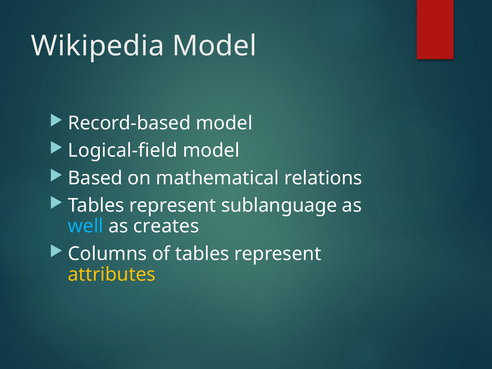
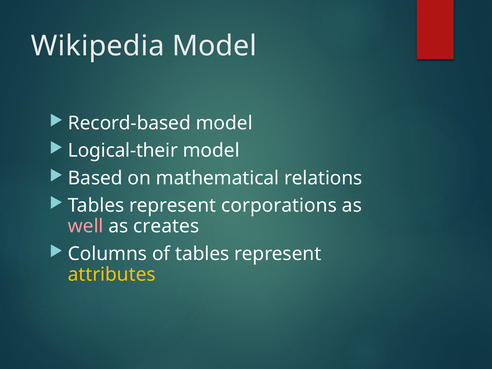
Logical-field: Logical-field -> Logical-their (123, 151)
sublanguage: sublanguage -> corporations (279, 206)
well colour: light blue -> pink (86, 226)
